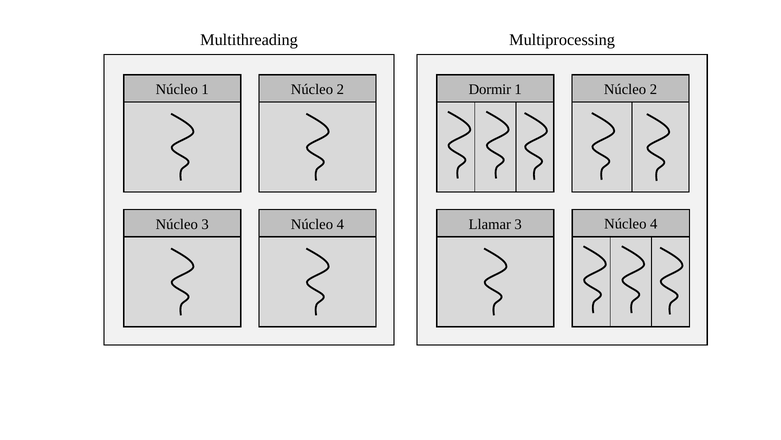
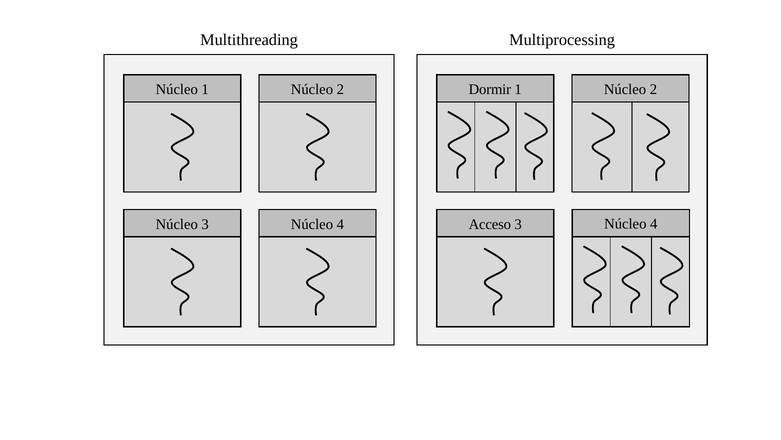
Llamar: Llamar -> Acceso (490, 224)
